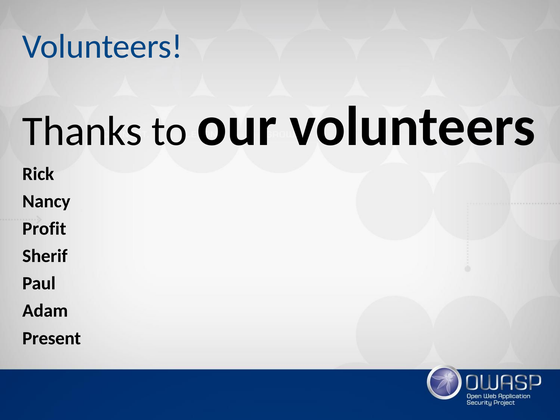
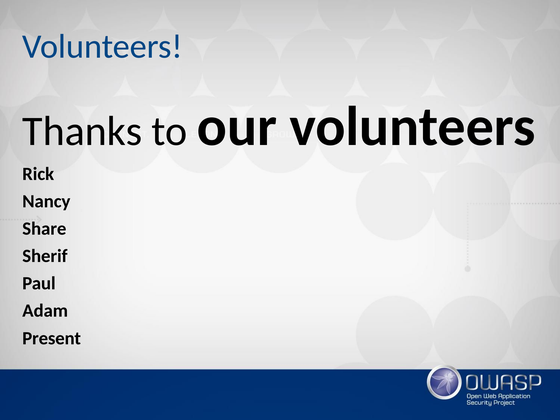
Profit: Profit -> Share (44, 229)
